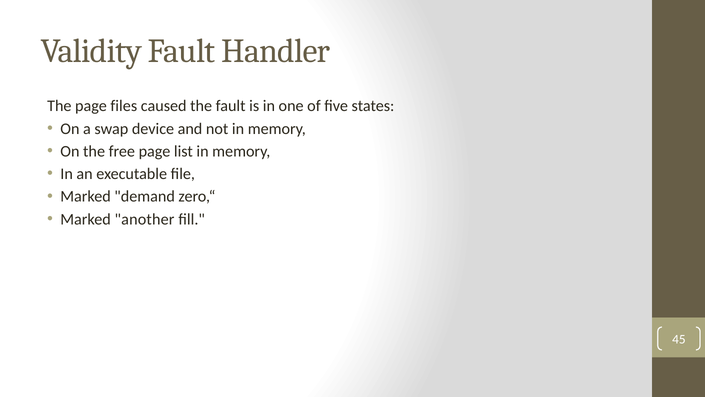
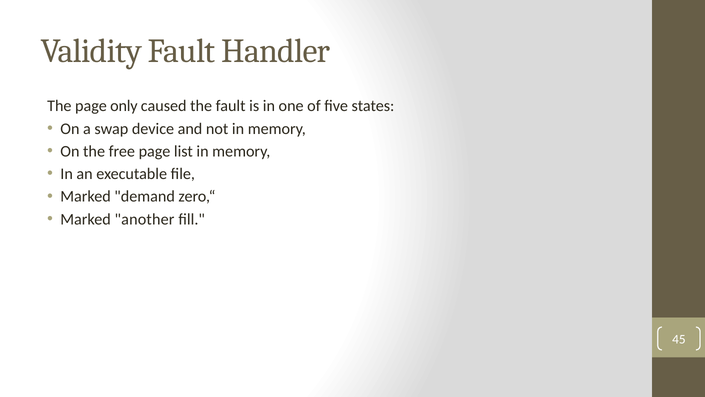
files: files -> only (124, 106)
